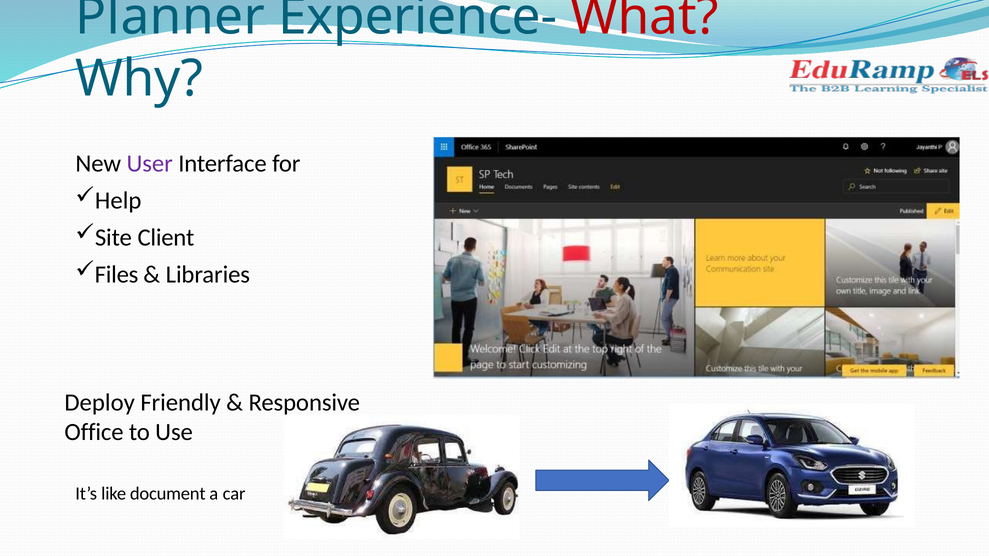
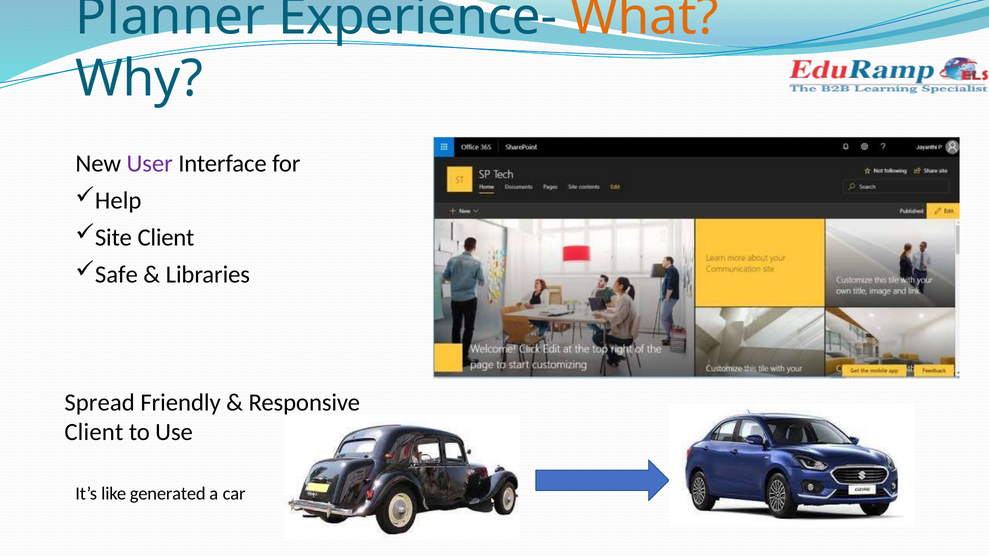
What colour: red -> orange (645, 17)
Files: Files -> Safe (116, 275)
Deploy: Deploy -> Spread (100, 403)
Office: Office -> Client (94, 432)
document: document -> generated (168, 494)
